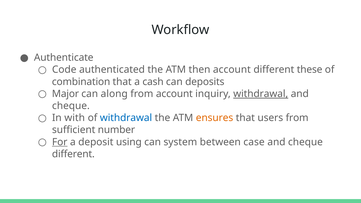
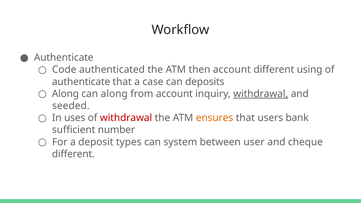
these: these -> using (310, 70)
combination: combination -> authenticate (81, 82)
cash: cash -> case (153, 82)
Major: Major -> Along (65, 94)
cheque: cheque -> seeded (71, 106)
with: with -> uses (75, 118)
withdrawal colour: blue -> red (126, 118)
users from: from -> bank (297, 118)
For underline: present -> none (60, 142)
using: using -> types (129, 142)
case: case -> user (254, 142)
